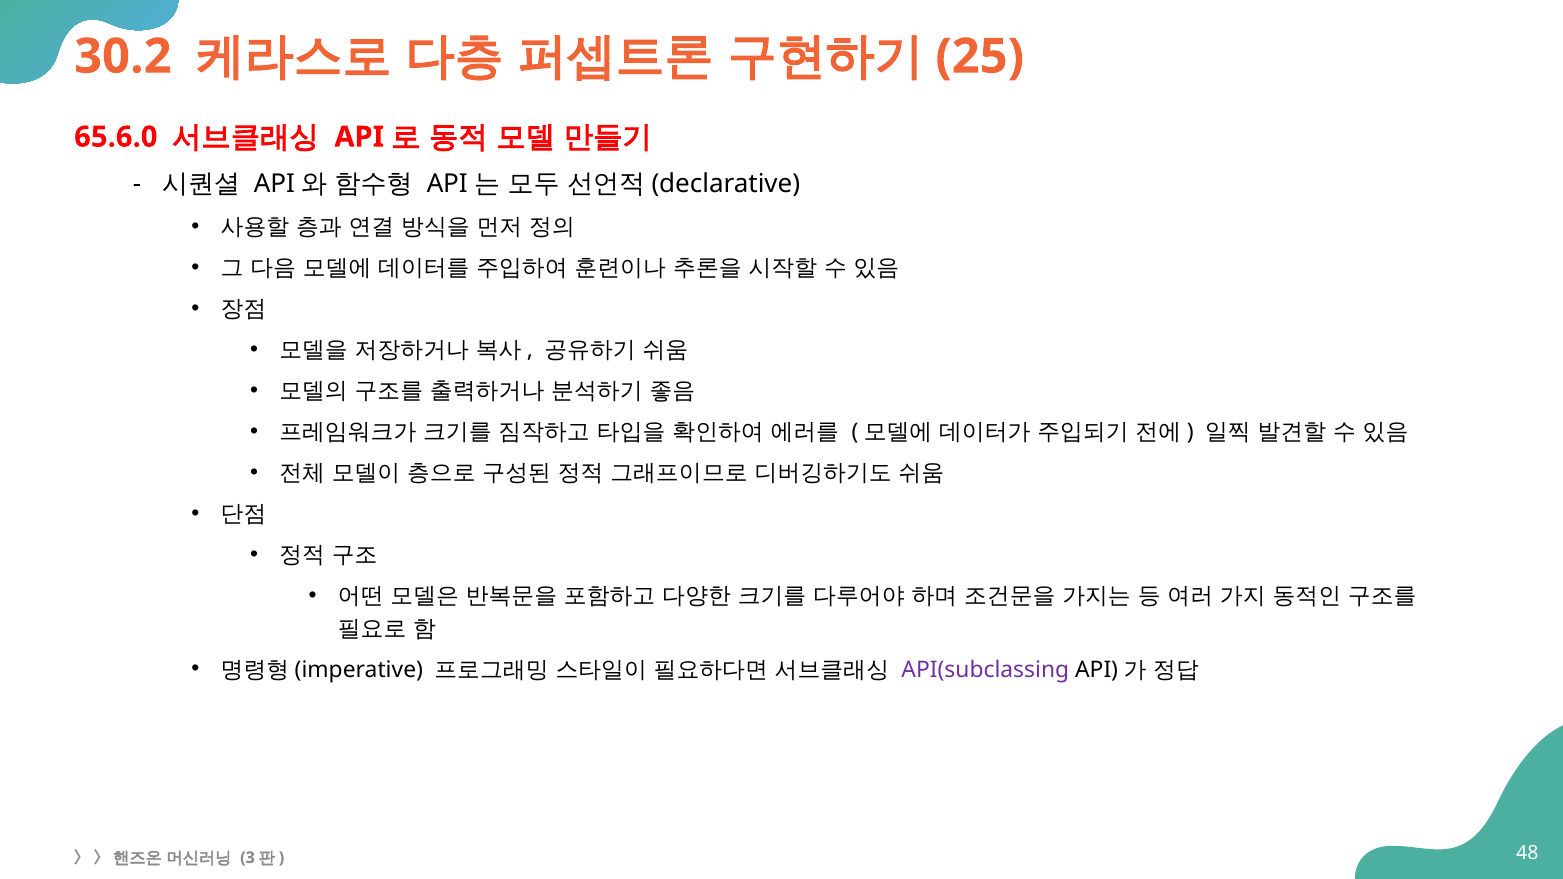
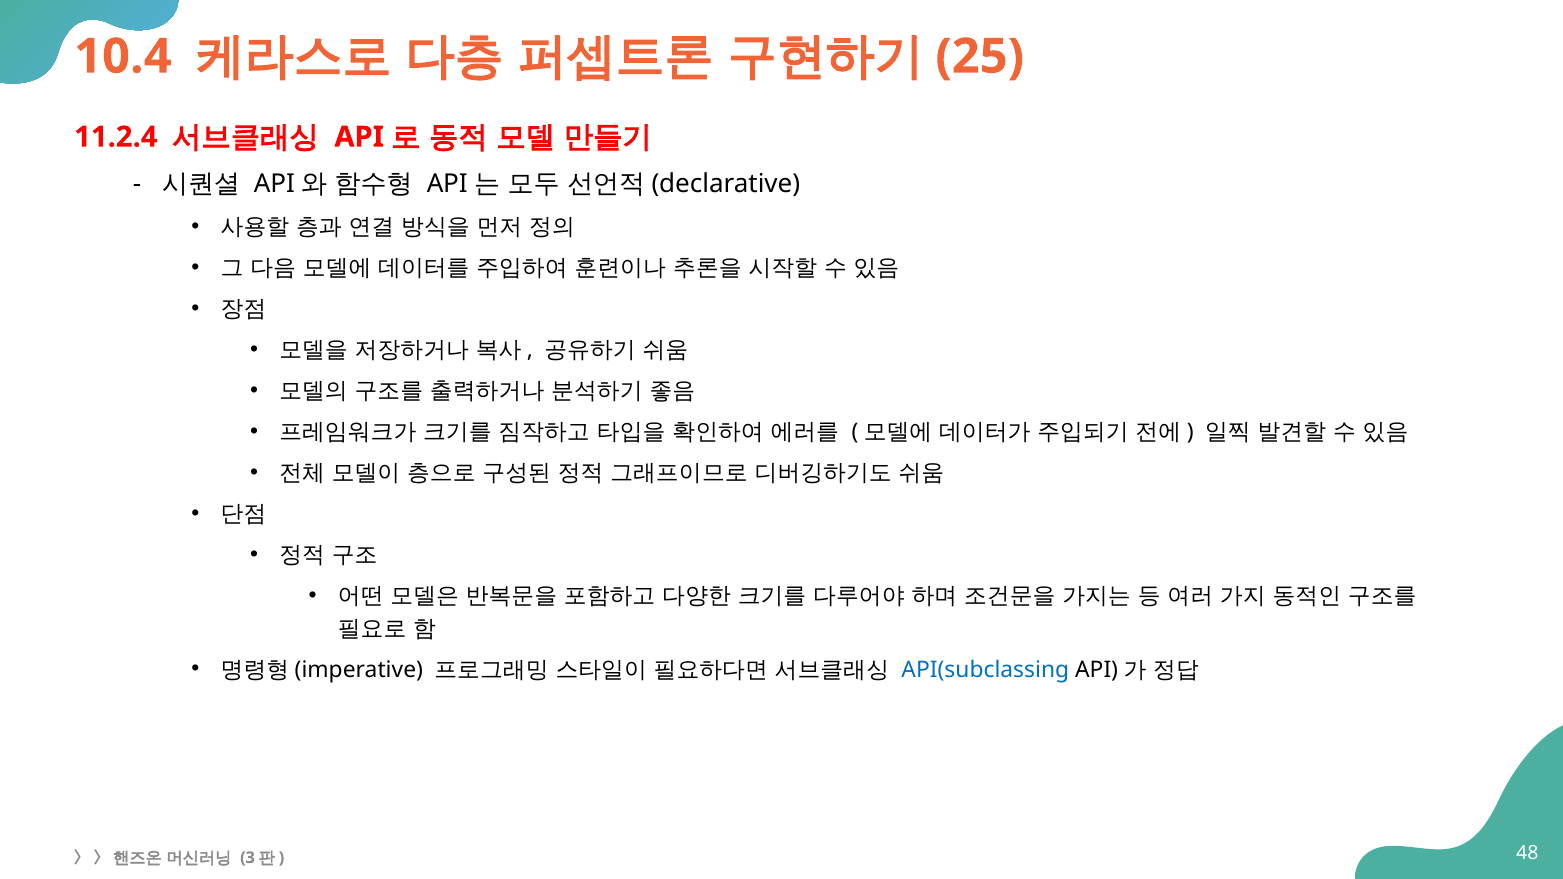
30.2: 30.2 -> 10.4 (123, 57)
65.6.0: 65.6.0 -> 11.2.4 (116, 137)
API(subclassing colour: purple -> blue (985, 670)
